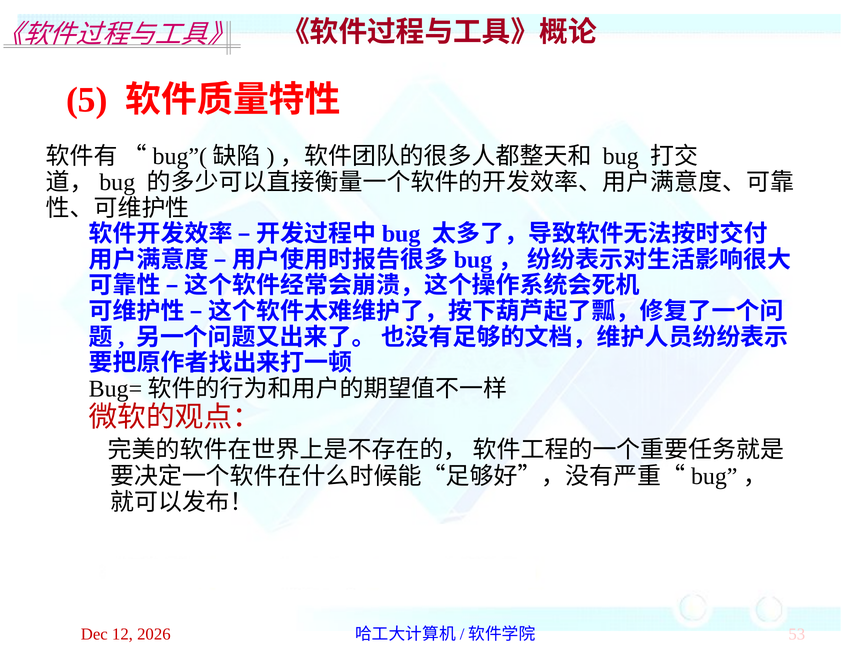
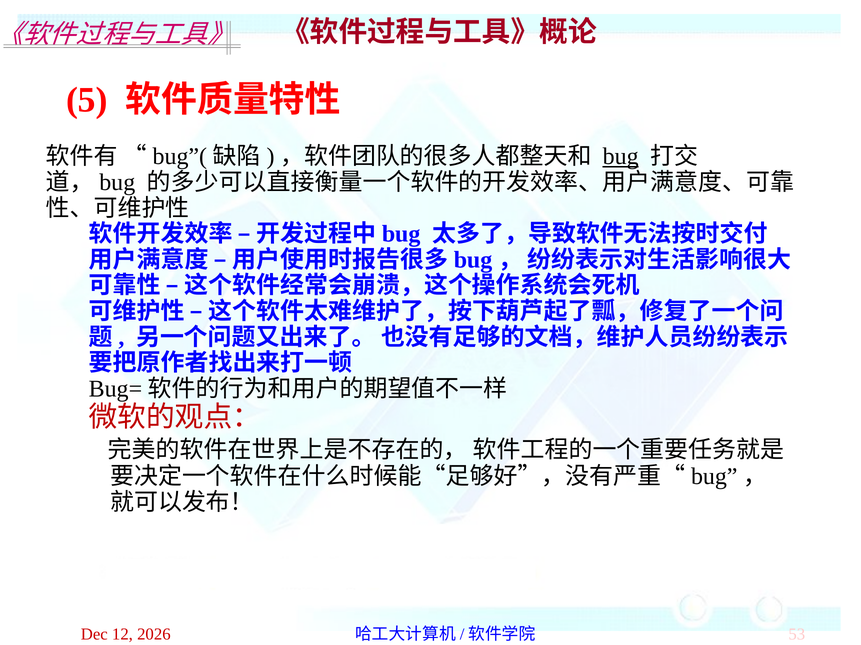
bug underline: none -> present (621, 157)
